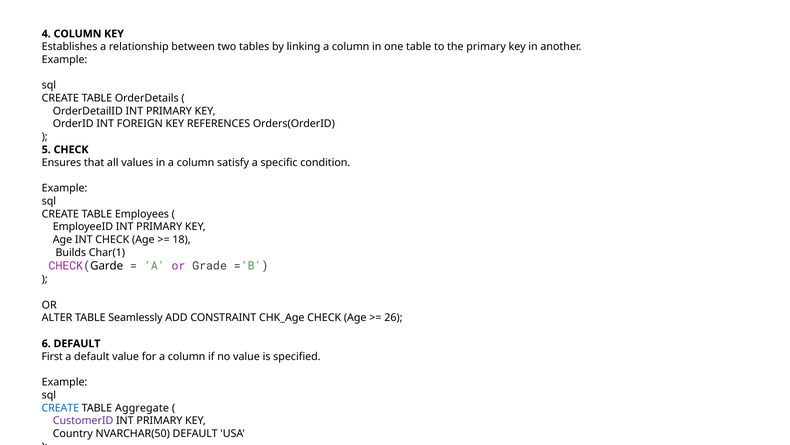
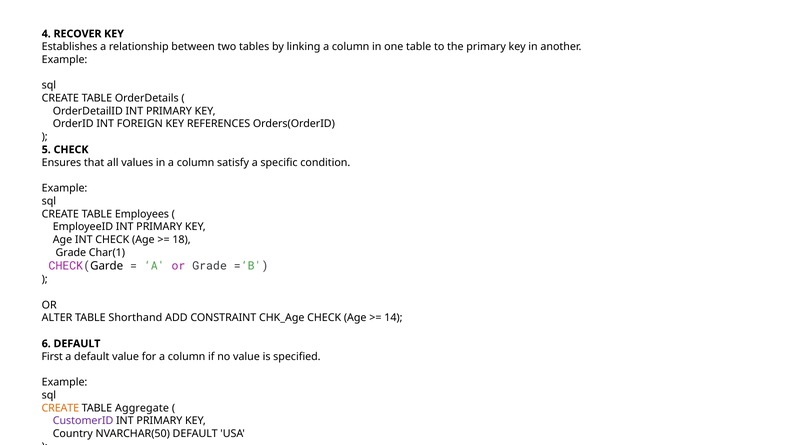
4 COLUMN: COLUMN -> RECOVER (78, 34)
Builds: Builds -> Grade (71, 252)
Seamlessly: Seamlessly -> Shorthand (135, 318)
26: 26 -> 14 (393, 318)
CREATE colour: blue -> orange (60, 407)
